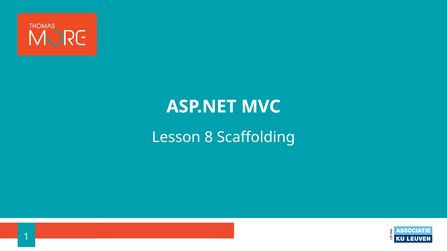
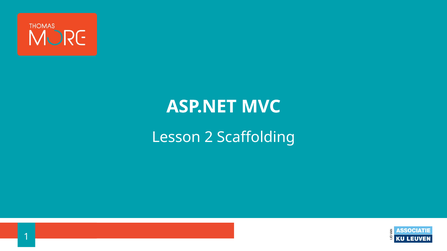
8: 8 -> 2 (209, 138)
